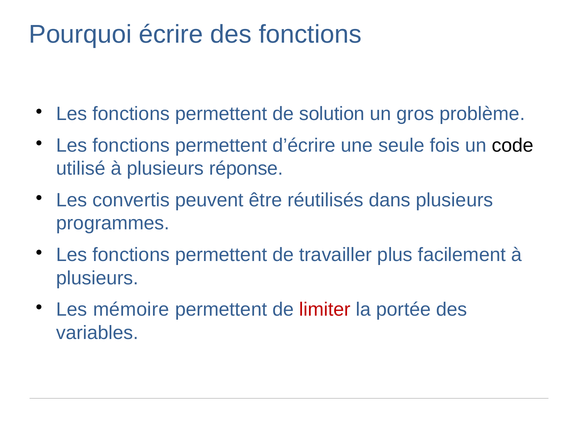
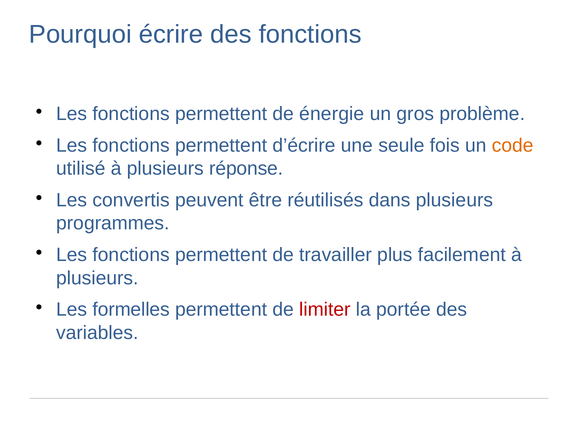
solution: solution -> énergie (332, 114)
code colour: black -> orange (513, 146)
mémoire: mémoire -> formelles (131, 310)
